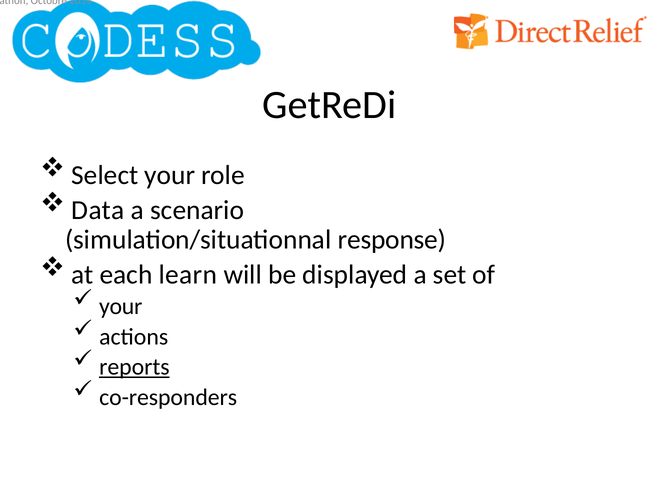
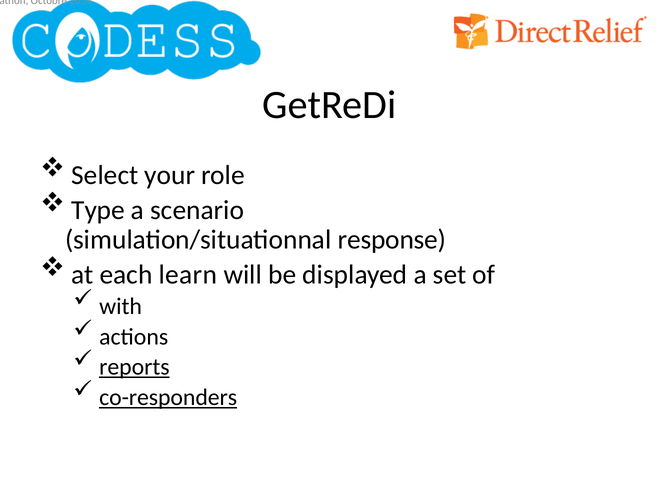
Data: Data -> Type (98, 210)
your: your -> with (121, 307)
co-responders underline: none -> present (168, 398)
